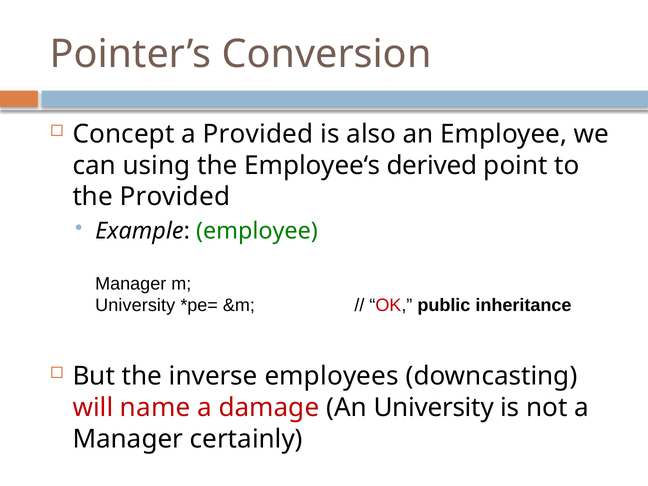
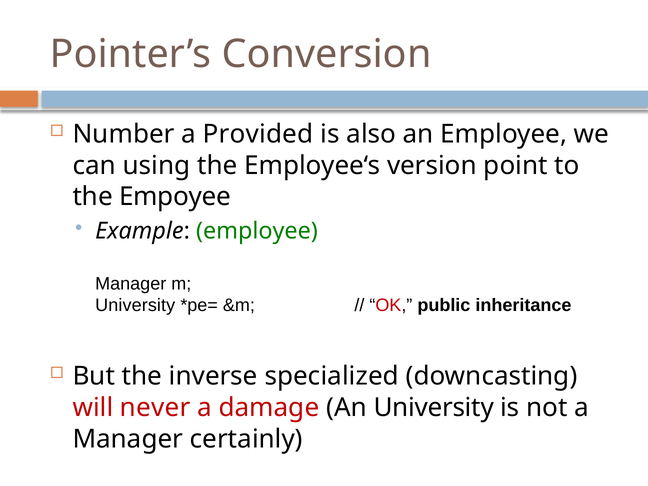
Concept: Concept -> Number (124, 134)
derived: derived -> version (432, 165)
the Provided: Provided -> Empoyee (175, 197)
employees: employees -> specialized (332, 376)
name: name -> never (155, 408)
